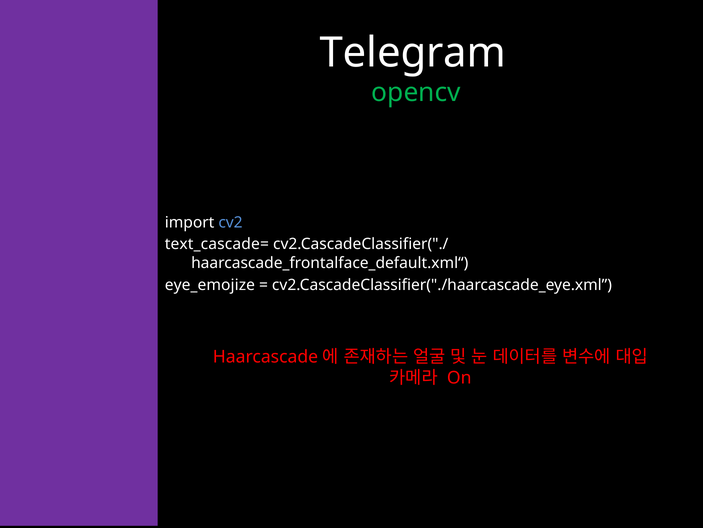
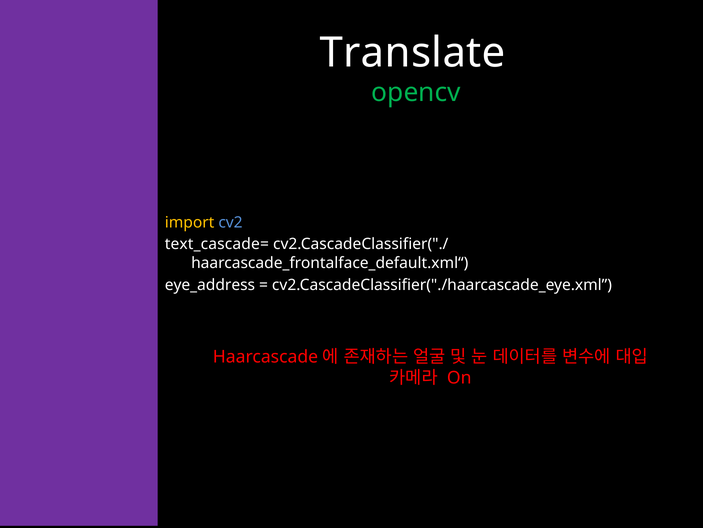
Telegram: Telegram -> Translate (413, 53)
import colour: white -> yellow (190, 222)
eye_emojize: eye_emojize -> eye_address (210, 284)
